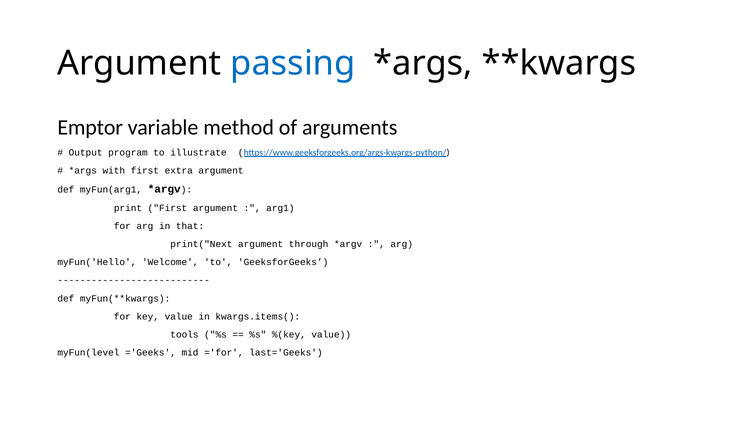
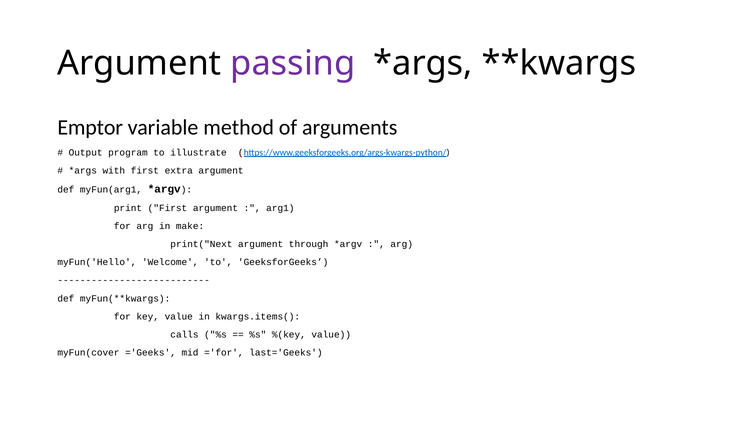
passing colour: blue -> purple (293, 63)
that: that -> make (190, 226)
tools: tools -> calls (184, 334)
myFun(level: myFun(level -> myFun(cover (88, 352)
